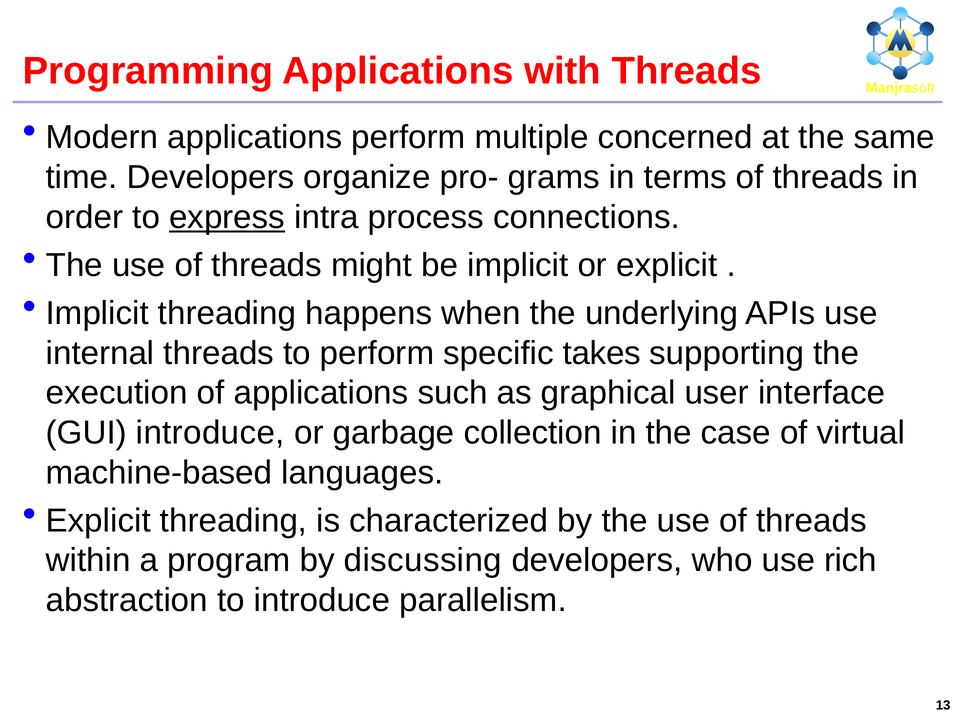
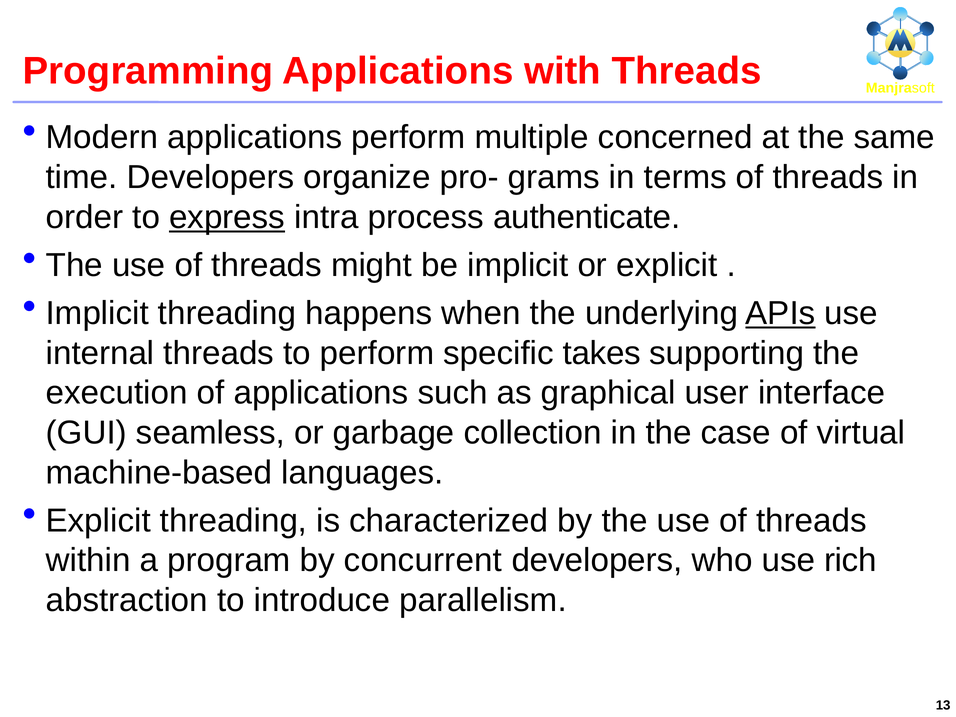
connections: connections -> authenticate (587, 217)
APIs underline: none -> present (780, 313)
GUI introduce: introduce -> seamless (210, 433)
discussing: discussing -> concurrent (423, 561)
